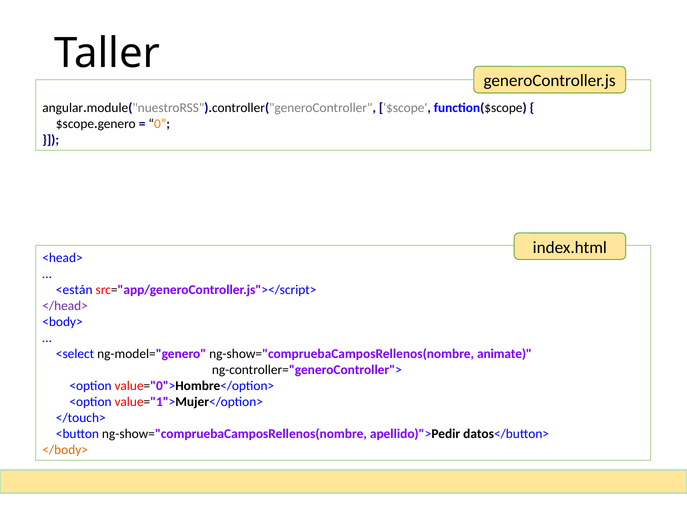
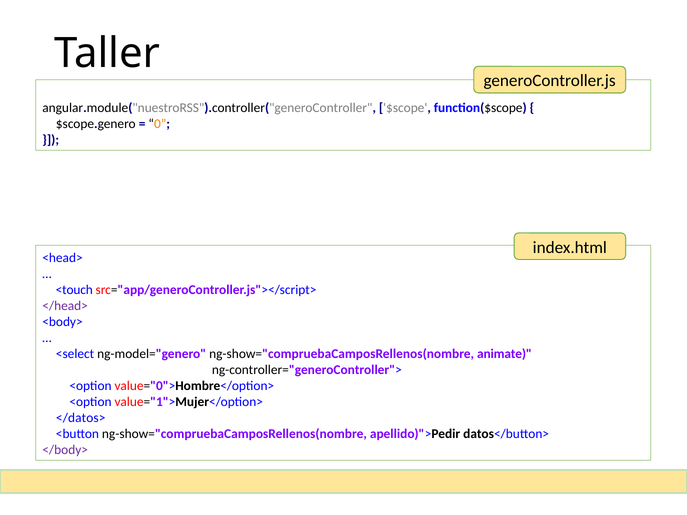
<están: <están -> <touch (74, 290)
</touch>: </touch> -> </datos> (81, 418)
</body> colour: orange -> purple (65, 450)
